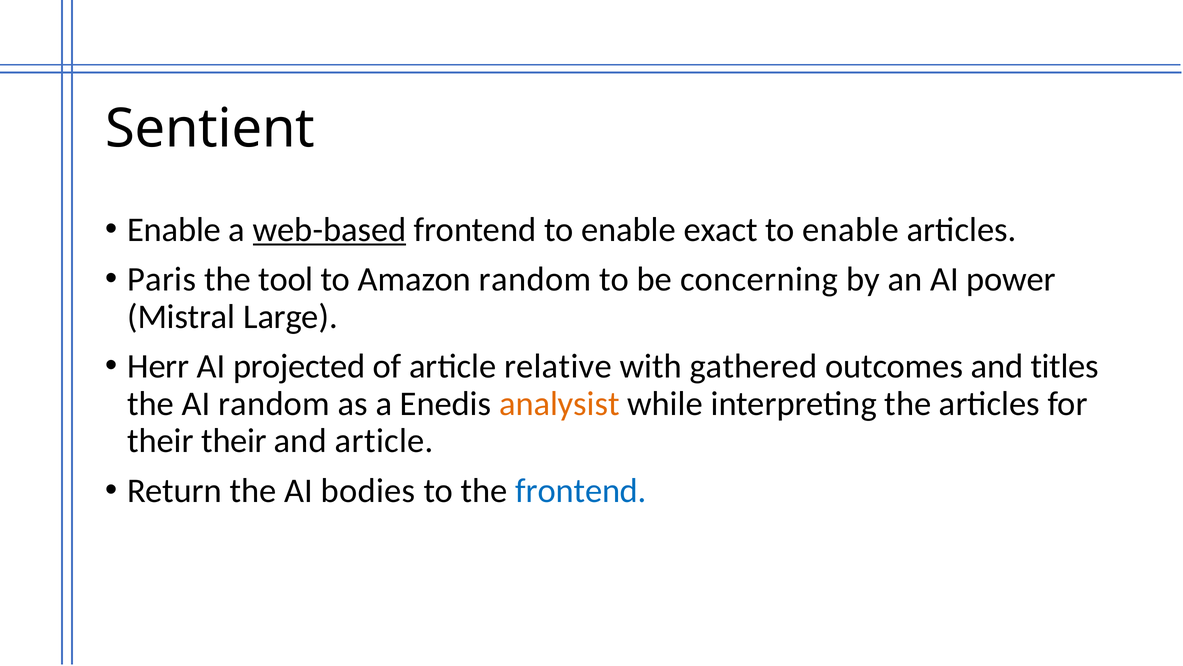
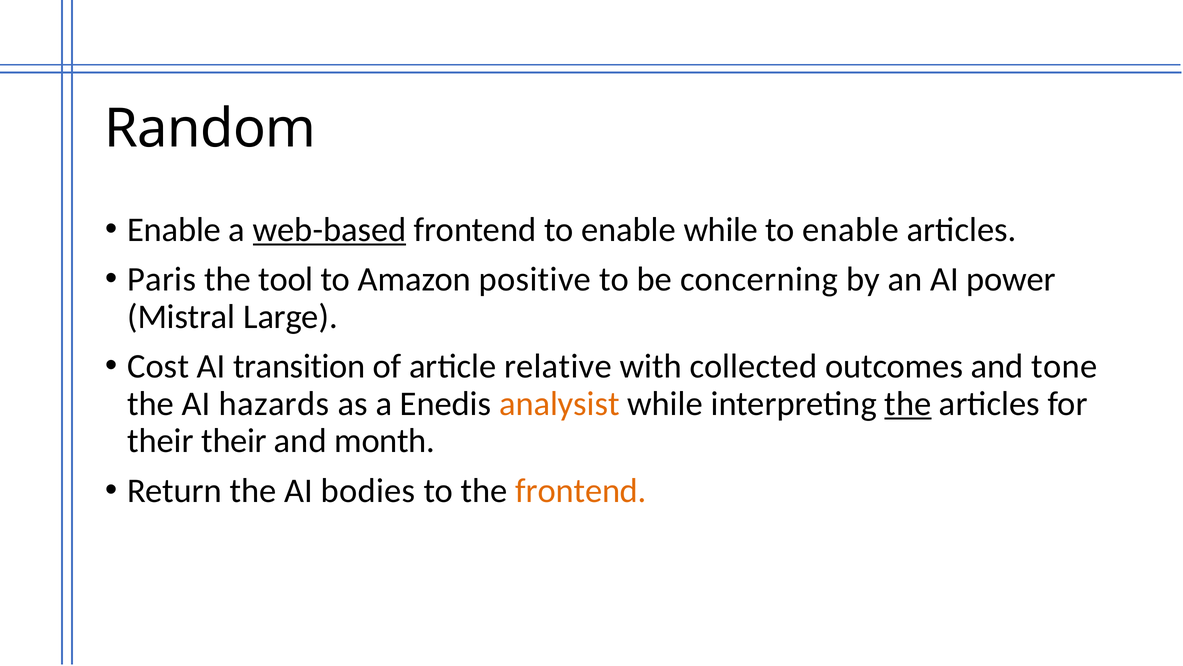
Sentient: Sentient -> Random (210, 129)
enable exact: exact -> while (721, 230)
Amazon random: random -> positive (535, 279)
Herr: Herr -> Cost (158, 366)
projected: projected -> transition (299, 366)
gathered: gathered -> collected (753, 366)
titles: titles -> tone (1064, 366)
AI random: random -> hazards (274, 403)
the underline: none -> present (908, 403)
and article: article -> month (385, 441)
frontend colour: blue -> orange (581, 490)
